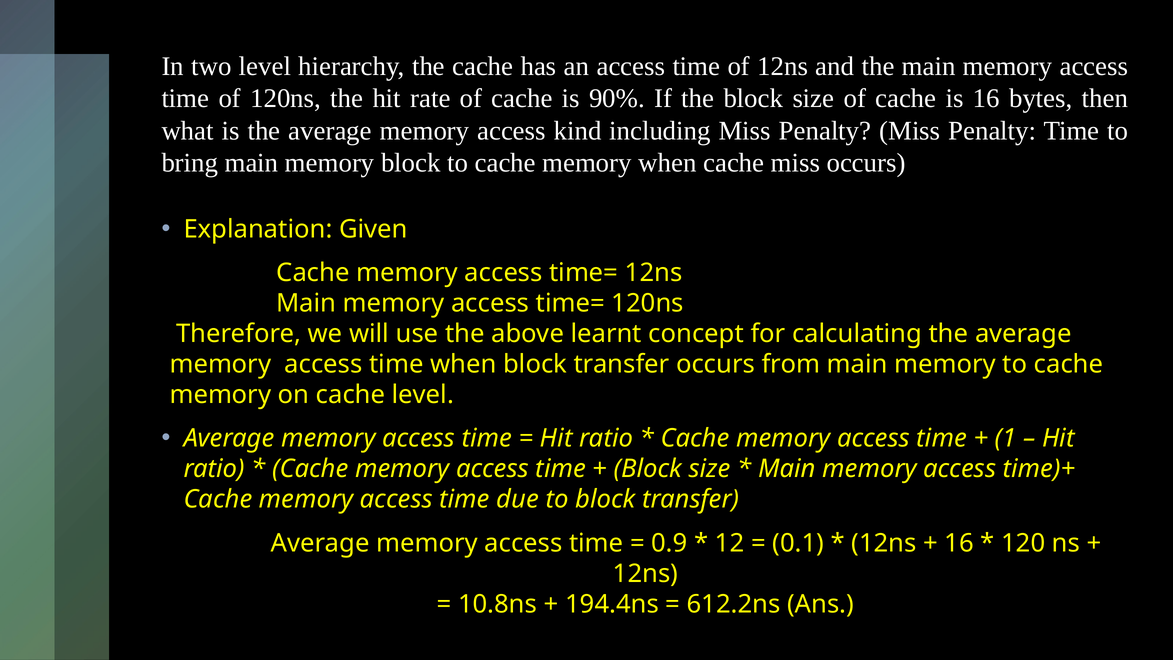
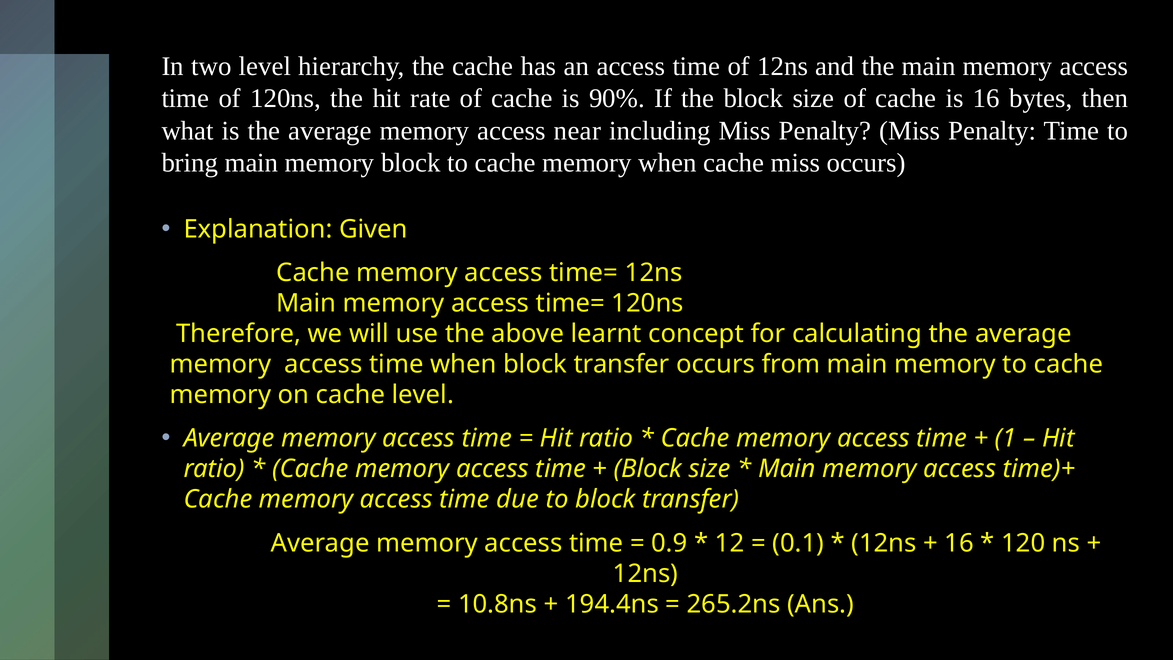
kind: kind -> near (577, 131)
612.2ns: 612.2ns -> 265.2ns (734, 604)
